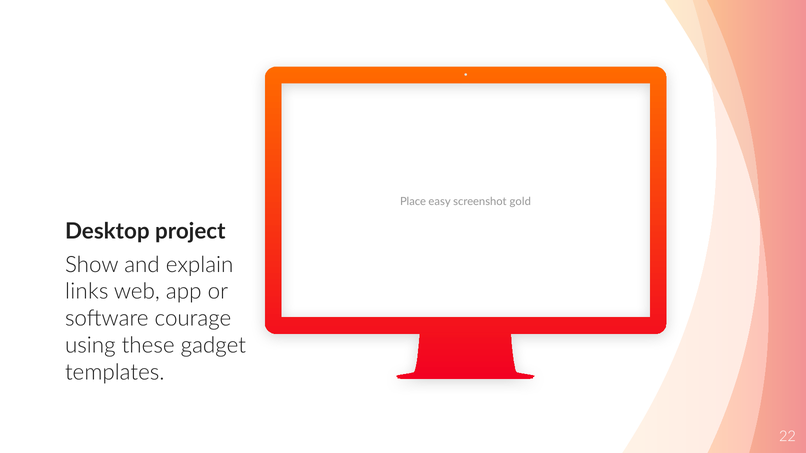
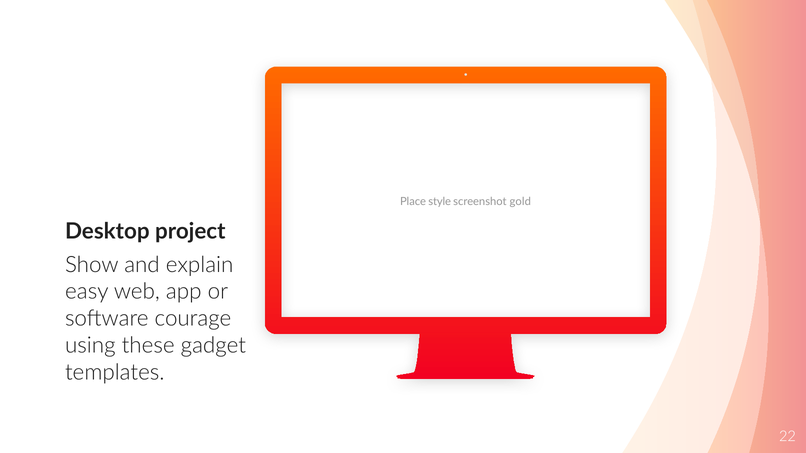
easy: easy -> style (440, 202)
links: links -> easy (87, 292)
